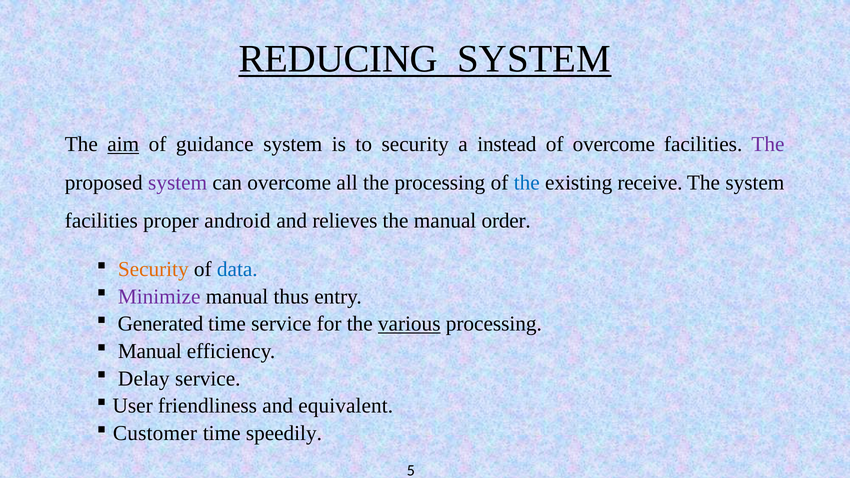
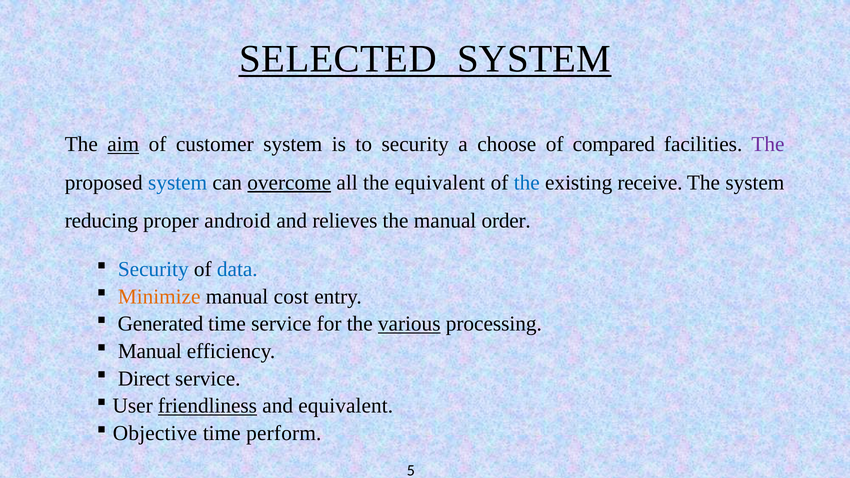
REDUCING: REDUCING -> SELECTED (338, 59)
guidance: guidance -> customer (215, 144)
instead: instead -> choose (507, 144)
of overcome: overcome -> compared (614, 144)
system colour: purple -> blue (178, 183)
overcome underline: none -> present (289, 183)
the processing: processing -> equivalent (440, 183)
facilities: facilities -> reducing (101, 221)
Security colour: orange -> blue (153, 269)
Minimize colour: purple -> orange (159, 297)
thus: thus -> cost (291, 297)
Delay: Delay -> Direct (144, 379)
friendliness underline: none -> present (207, 406)
Customer: Customer -> Objective (155, 433)
speedily: speedily -> perform (284, 433)
